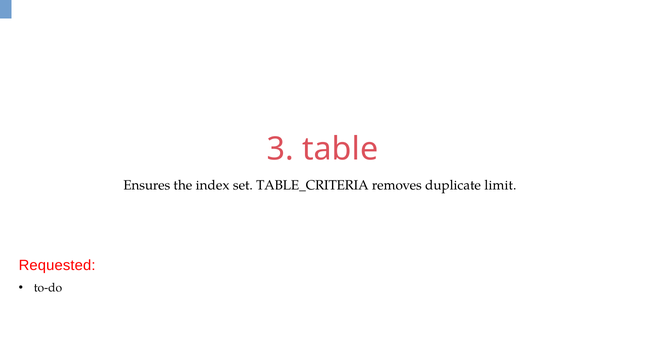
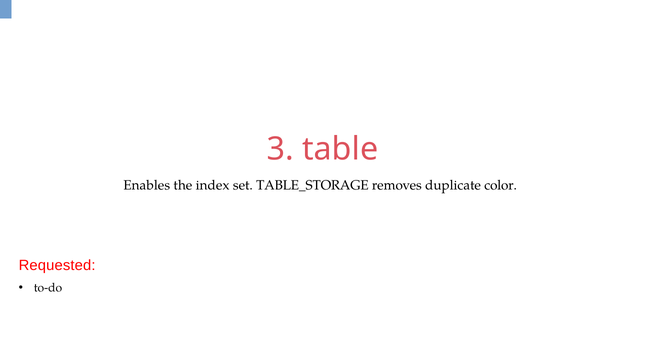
Ensures: Ensures -> Enables (147, 185)
TABLE_CRITERIA: TABLE_CRITERIA -> TABLE_STORAGE (312, 185)
limit: limit -> color (501, 185)
